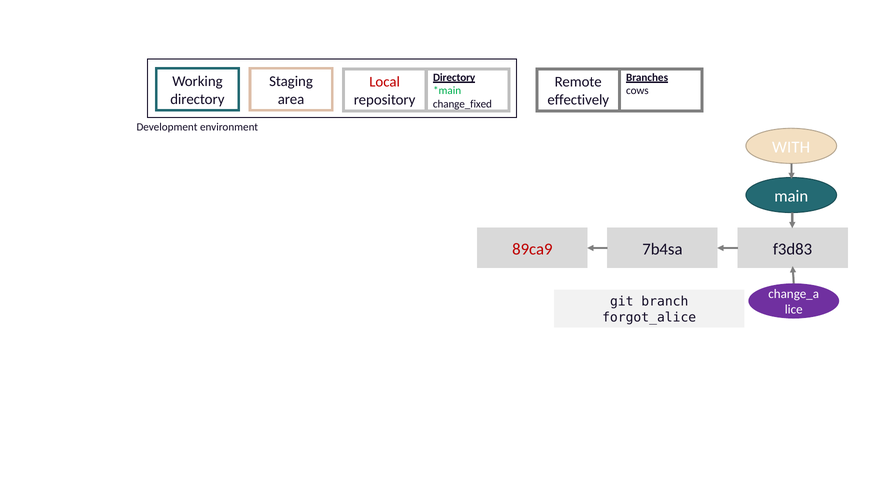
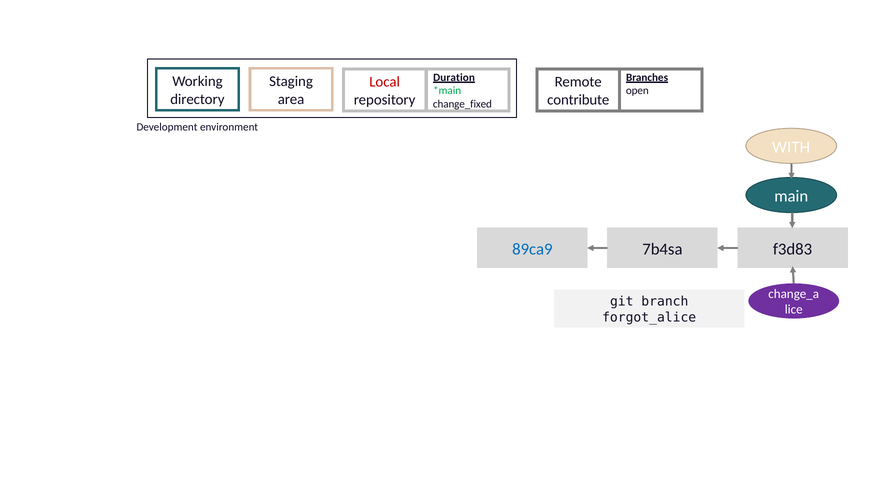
Directory: Directory -> Duration (454, 77)
cows: cows -> open (637, 91)
effectively: effectively -> contribute (578, 100)
89ca9 colour: red -> blue (532, 249)
